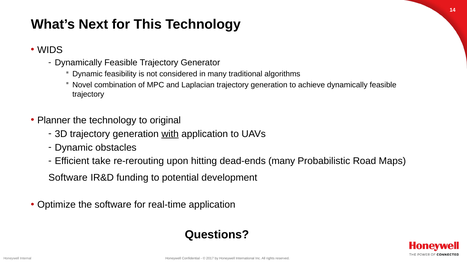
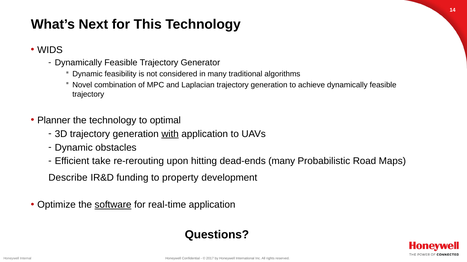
original: original -> optimal (165, 121)
Software: Software -> Describe (68, 178)
potential: potential -> property (180, 178)
software underline: none -> present (113, 205)
